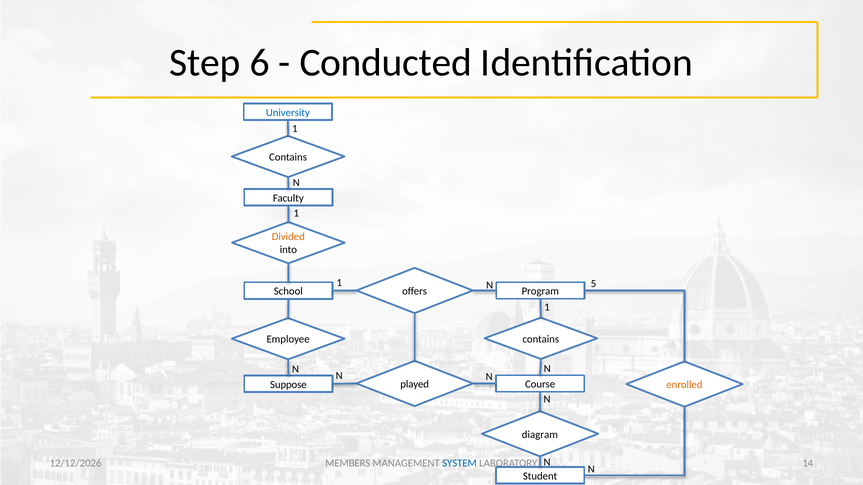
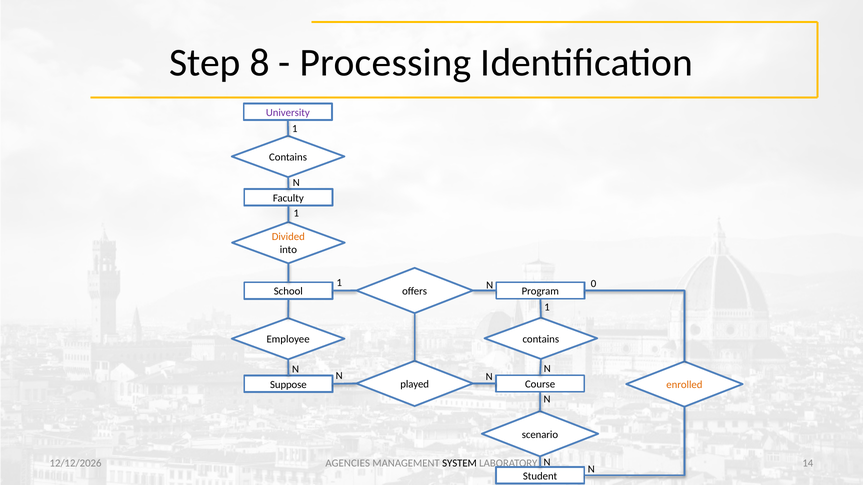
6: 6 -> 8 (260, 63)
Conducted: Conducted -> Processing (385, 63)
University colour: blue -> purple (288, 113)
5: 5 -> 0 (594, 284)
diagram: diagram -> scenario (540, 435)
MEMBERS: MEMBERS -> AGENCIES (348, 464)
SYSTEM colour: blue -> black (459, 464)
